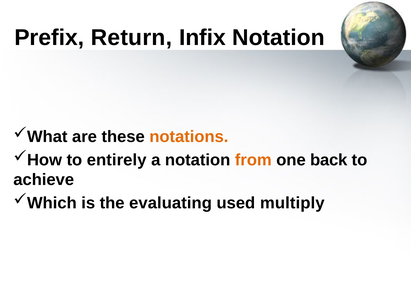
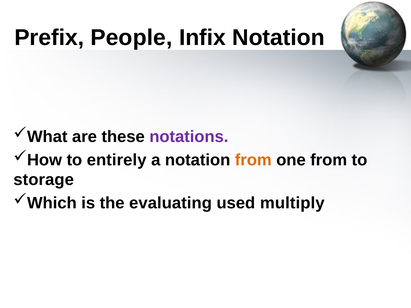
Return: Return -> People (131, 38)
notations colour: orange -> purple (189, 137)
one back: back -> from (329, 160)
achieve: achieve -> storage (44, 180)
